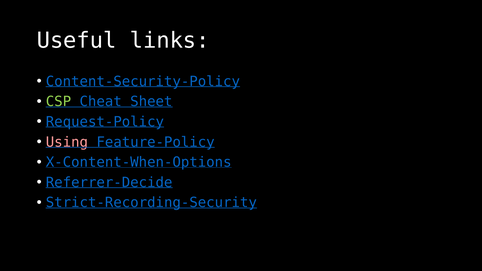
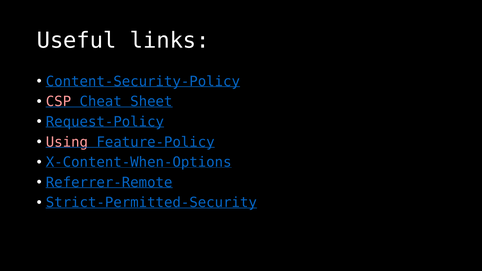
CSP colour: light green -> pink (58, 102)
Referrer-Decide: Referrer-Decide -> Referrer-Remote (109, 183)
Strict-Recording-Security: Strict-Recording-Security -> Strict-Permitted-Security (151, 203)
